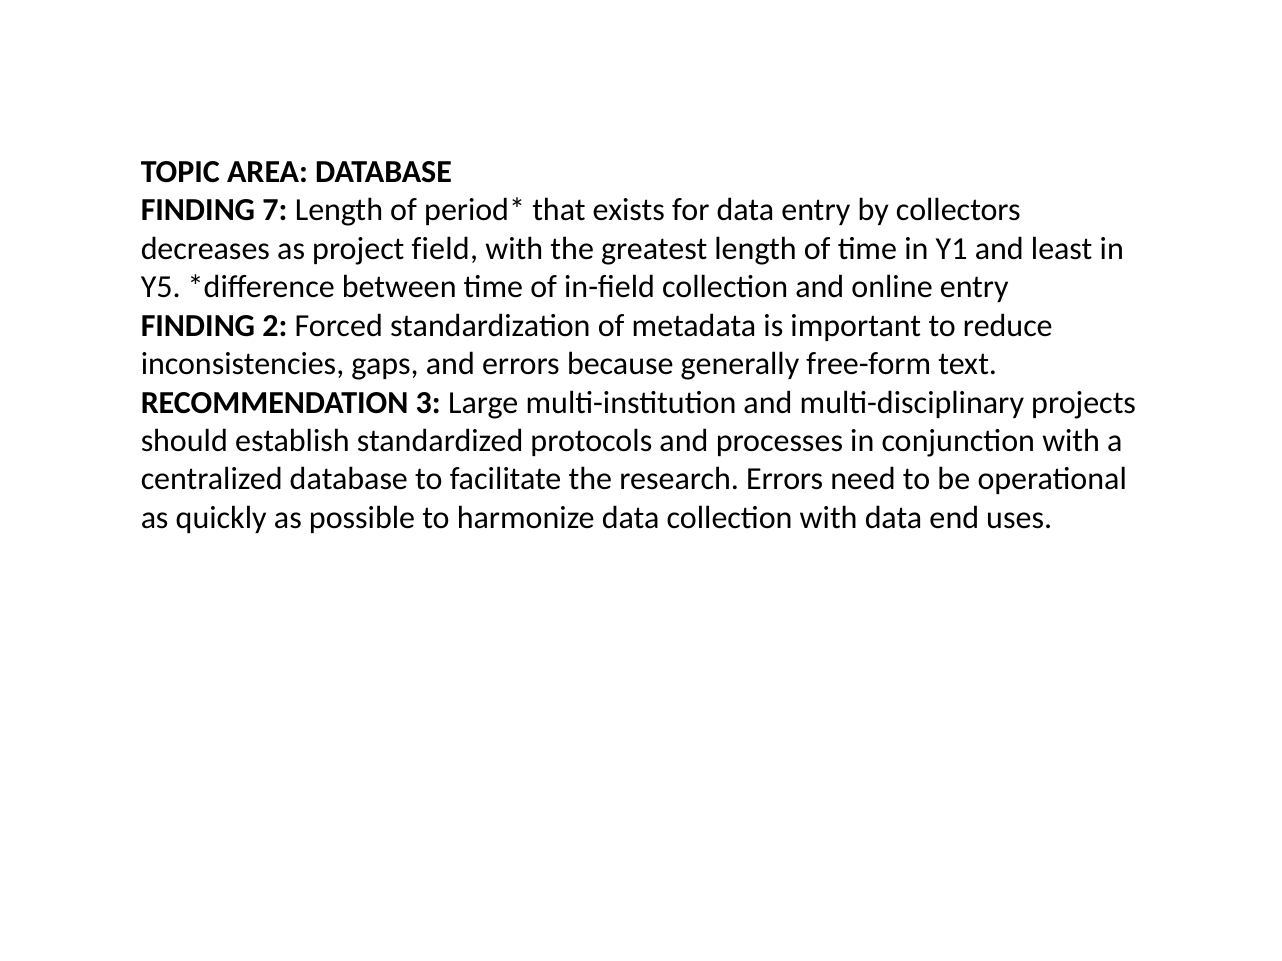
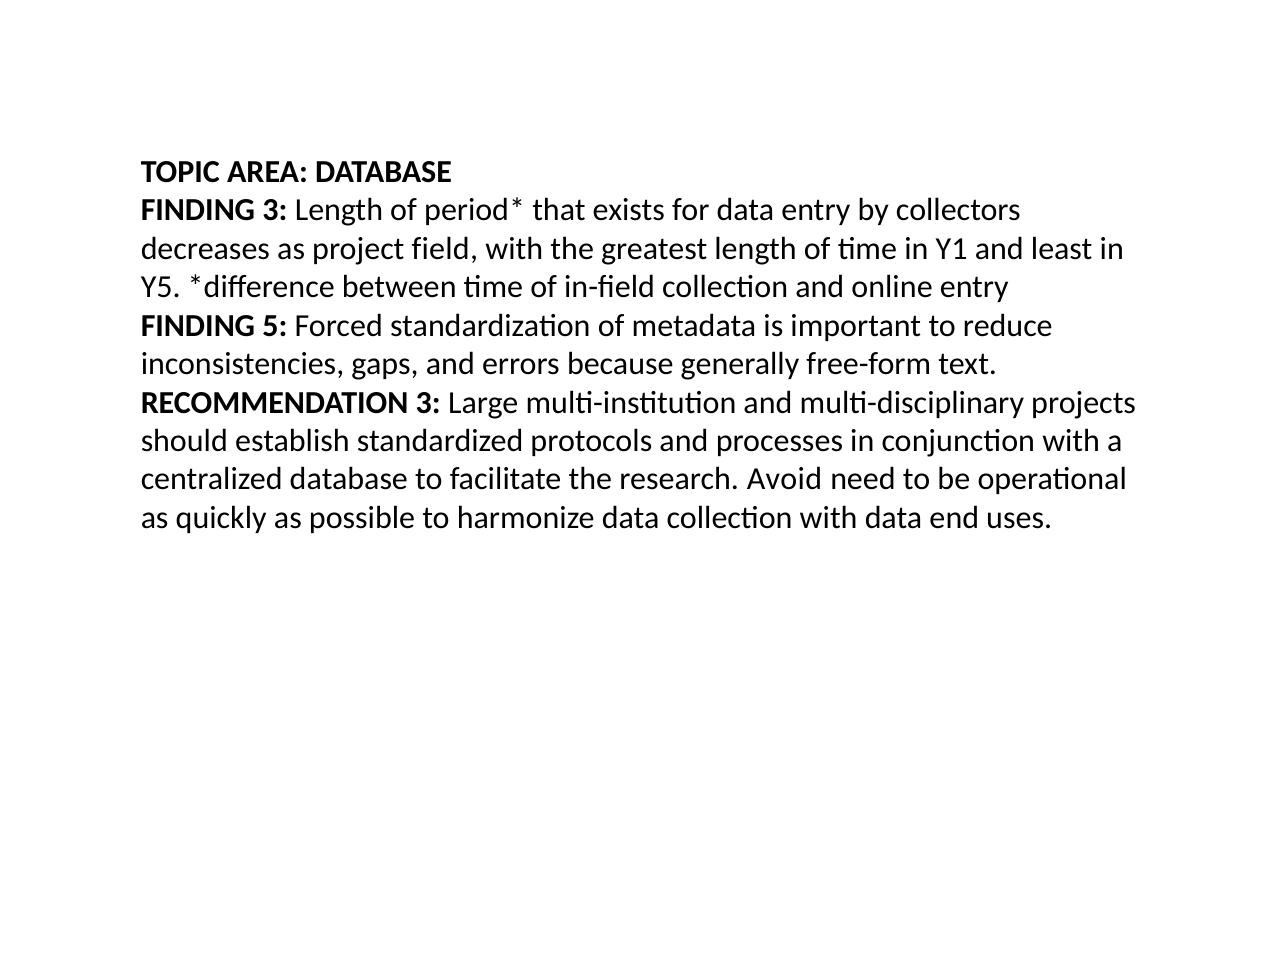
FINDING 7: 7 -> 3 (275, 210)
2: 2 -> 5 (275, 326)
research Errors: Errors -> Avoid (784, 480)
